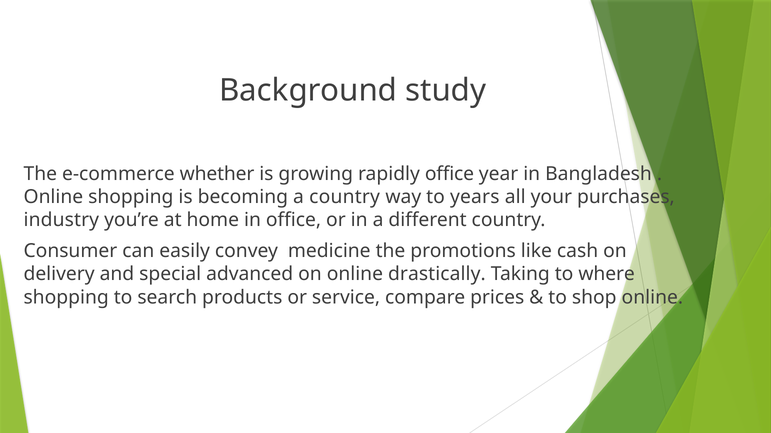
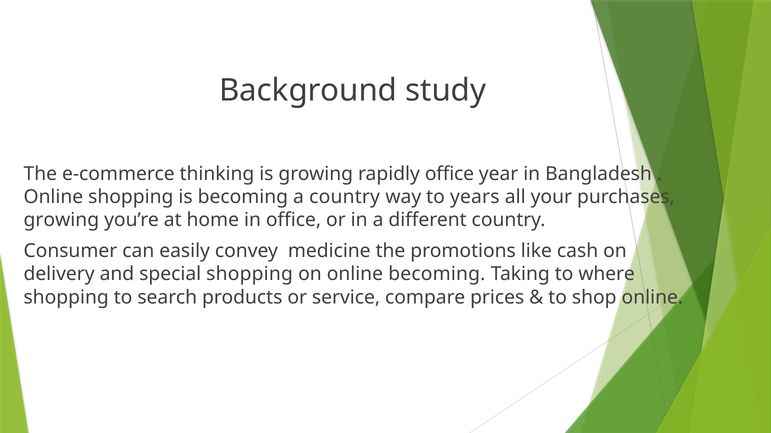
whether: whether -> thinking (217, 174)
industry: industry -> growing (61, 220)
special advanced: advanced -> shopping (250, 275)
online drastically: drastically -> becoming (437, 275)
